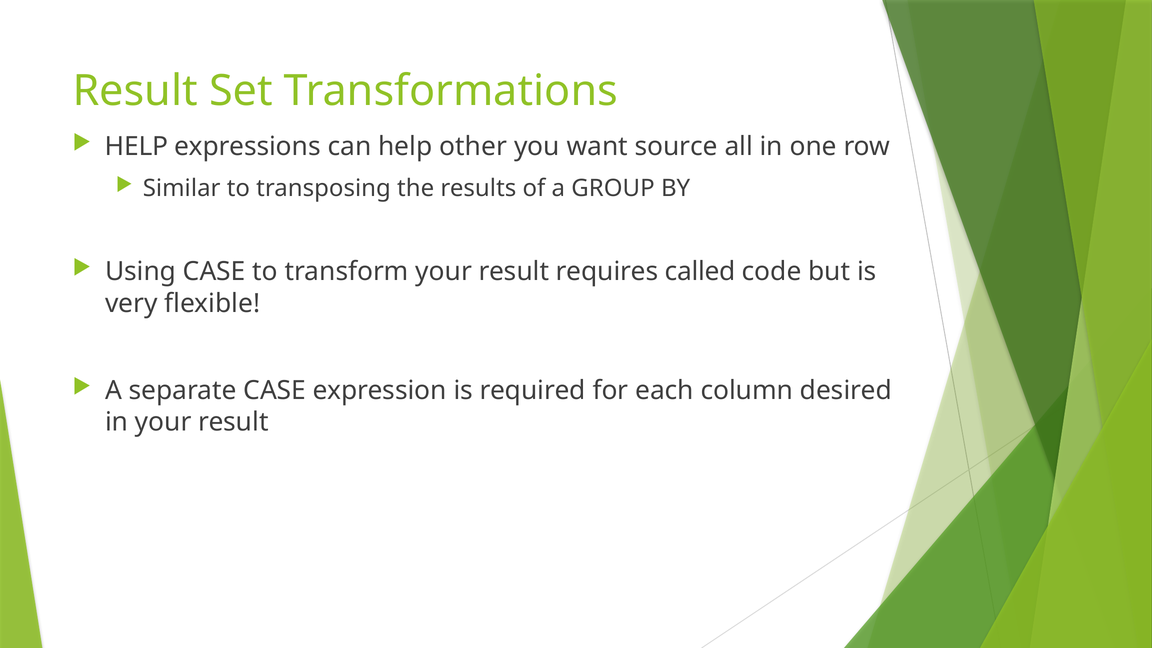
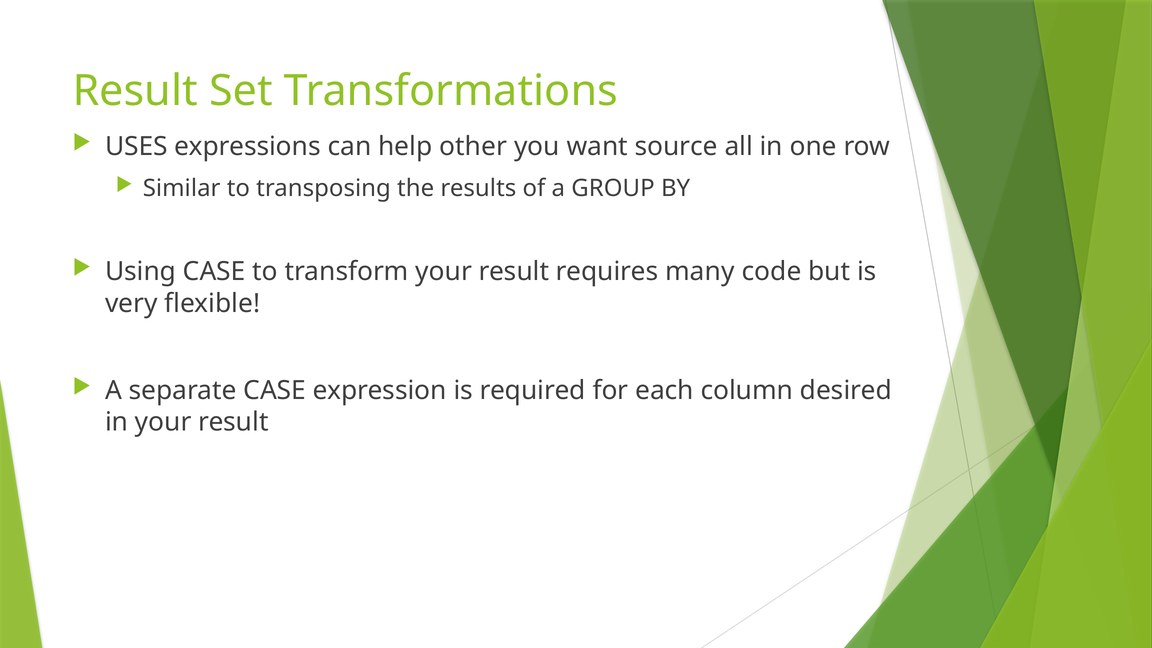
HELP: HELP -> USES (136, 146)
called: called -> many (700, 272)
